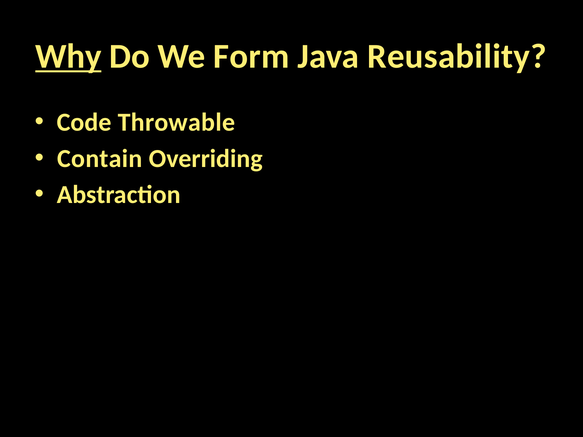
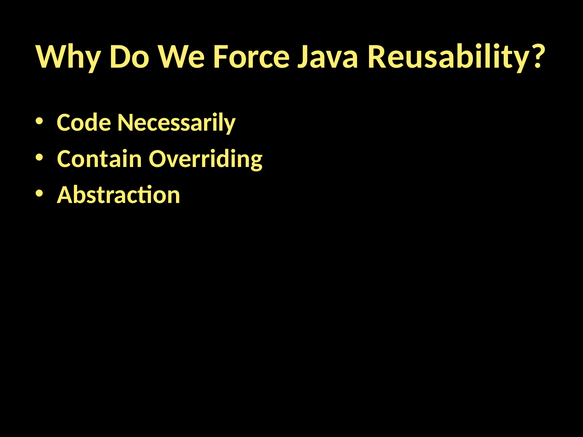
Why underline: present -> none (68, 56)
Form: Form -> Force (252, 56)
Throwable: Throwable -> Necessarily (177, 122)
